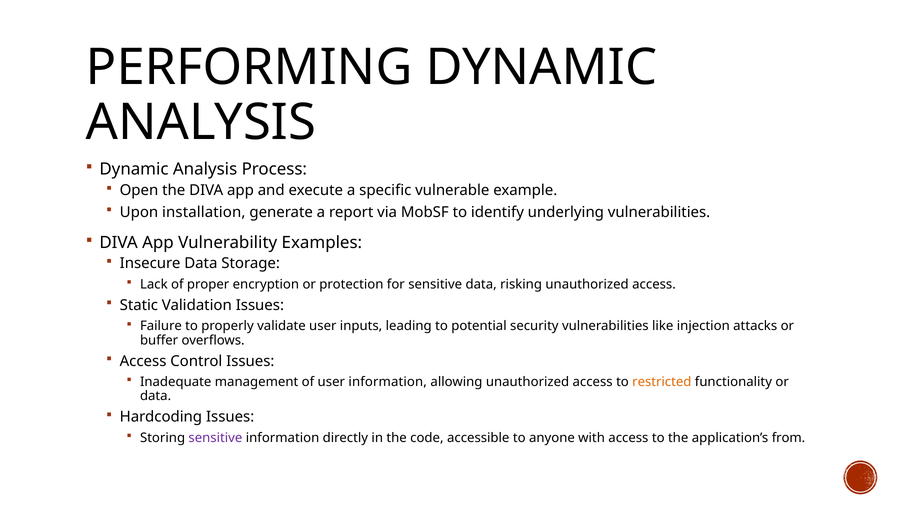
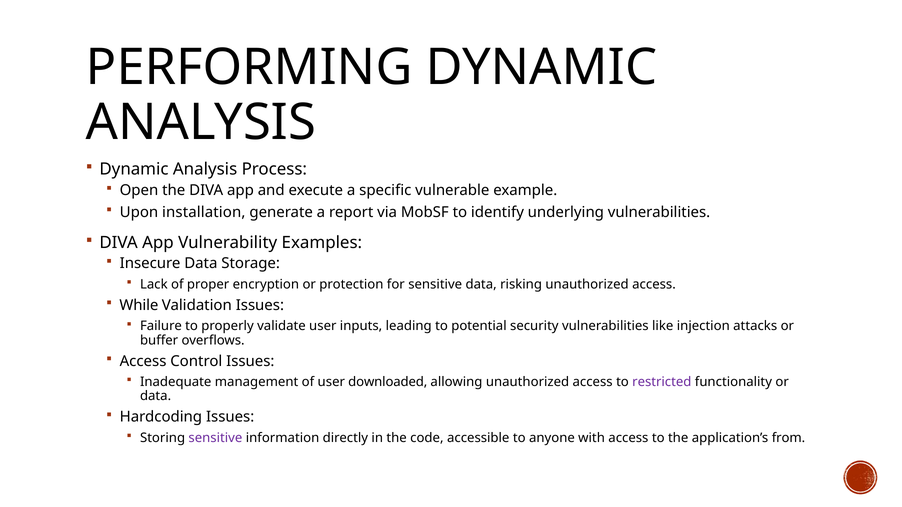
Static: Static -> While (139, 305)
user information: information -> downloaded (388, 382)
restricted colour: orange -> purple (662, 382)
